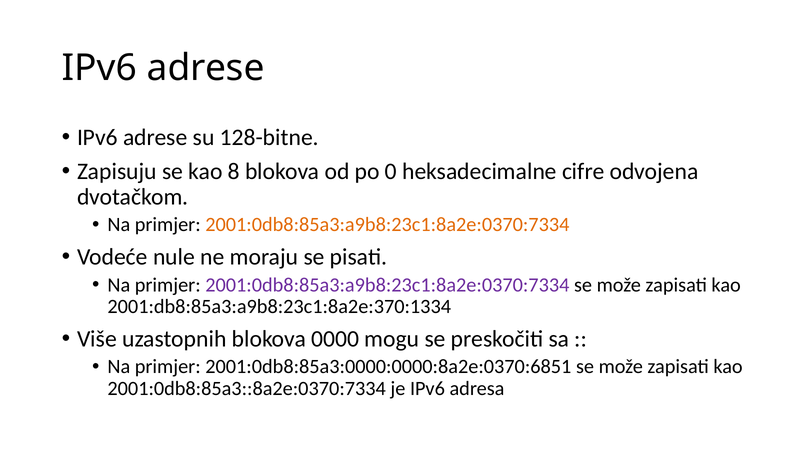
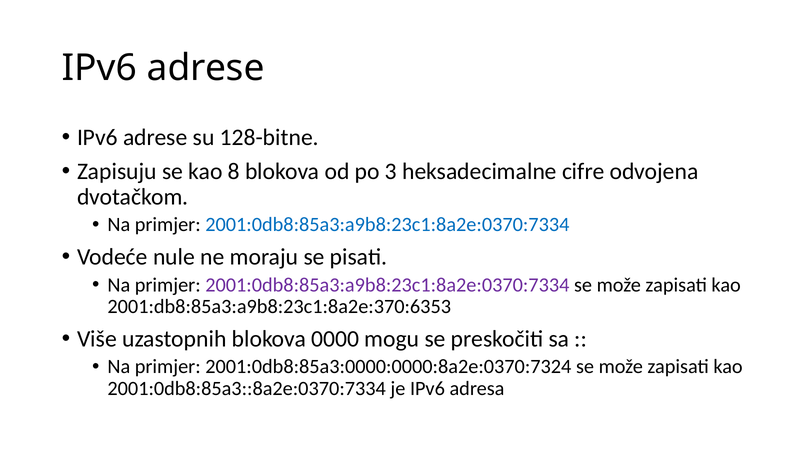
0: 0 -> 3 (391, 171)
2001:0db8:85a3:a9b8:23c1:8a2e:0370:7334 colour: orange -> blue (387, 225)
2001:db8:85a3:a9b8:23c1:8a2e:370:1334: 2001:db8:85a3:a9b8:23c1:8a2e:370:1334 -> 2001:db8:85a3:a9b8:23c1:8a2e:370:6353 (279, 307)
2001:0db8:85a3:0000:0000:8a2e:0370:6851: 2001:0db8:85a3:0000:0000:8a2e:0370:6851 -> 2001:0db8:85a3:0000:0000:8a2e:0370:7324 (388, 367)
